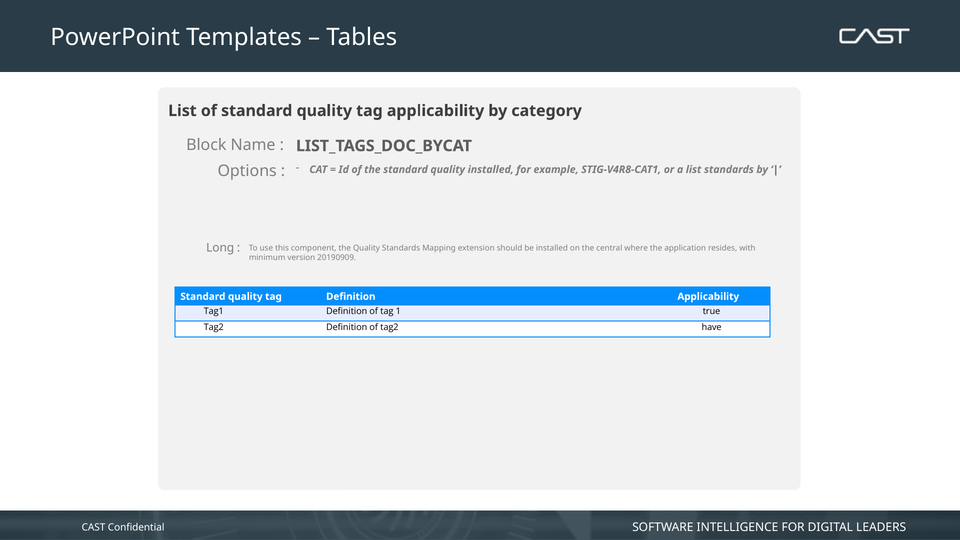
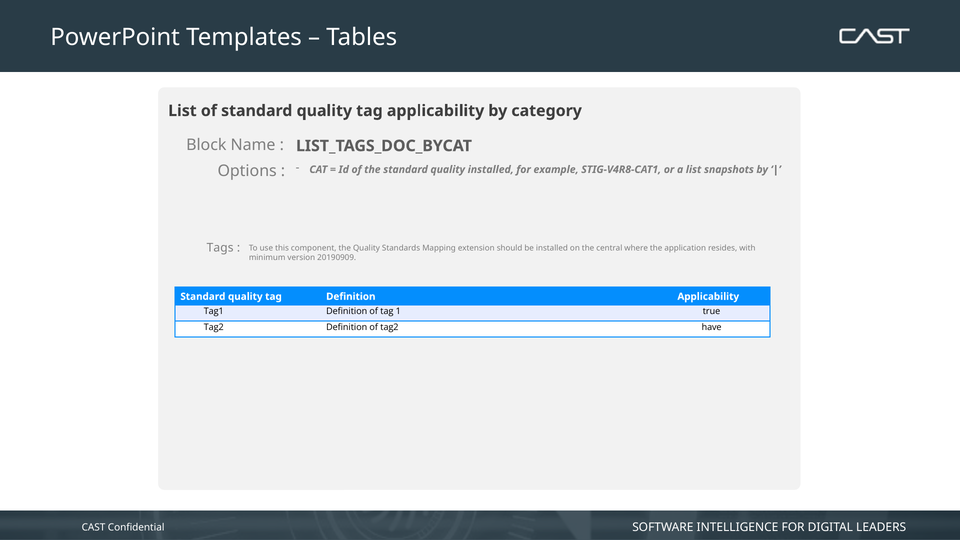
list standards: standards -> snapshots (729, 170)
Long: Long -> Tags (220, 248)
